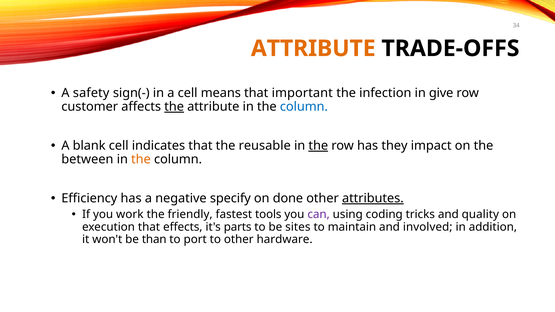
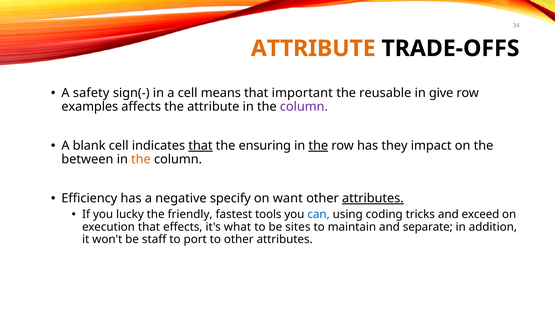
infection: infection -> reusable (385, 93)
customer: customer -> examples (90, 107)
the underline: present -> none (174, 107)
column colour: blue -> purple (304, 107)
that underline: none -> present (200, 146)
reusable: reusable -> ensuring (265, 146)
done: done -> want (288, 198)
work: work -> lucky (130, 214)
can colour: purple -> blue (319, 214)
quality: quality -> exceed (480, 214)
parts: parts -> what (238, 227)
involved: involved -> separate (428, 227)
than: than -> staff (154, 240)
to other hardware: hardware -> attributes (285, 240)
